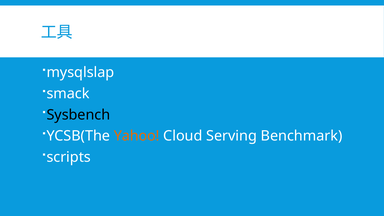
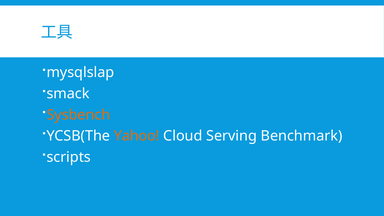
Sysbench colour: black -> orange (78, 115)
